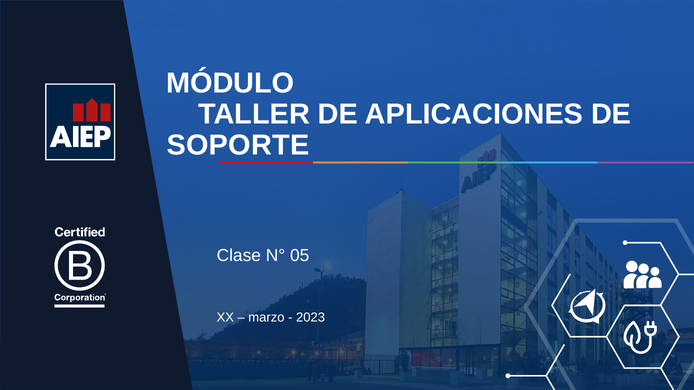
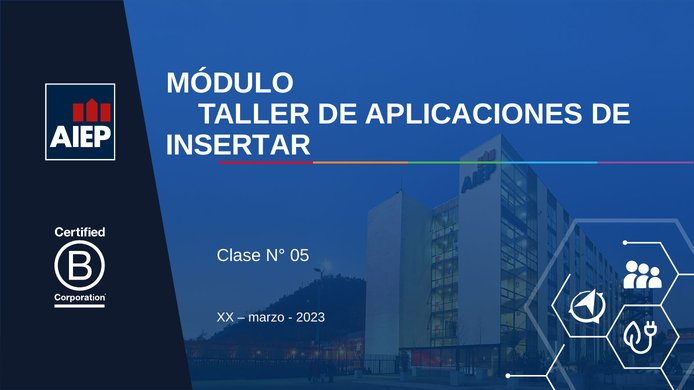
SOPORTE: SOPORTE -> INSERTAR (238, 146)
